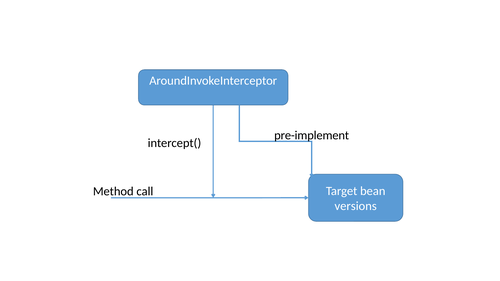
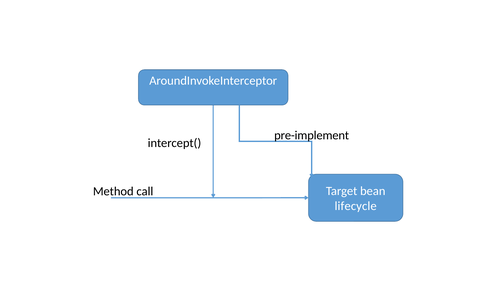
versions: versions -> lifecycle (356, 206)
